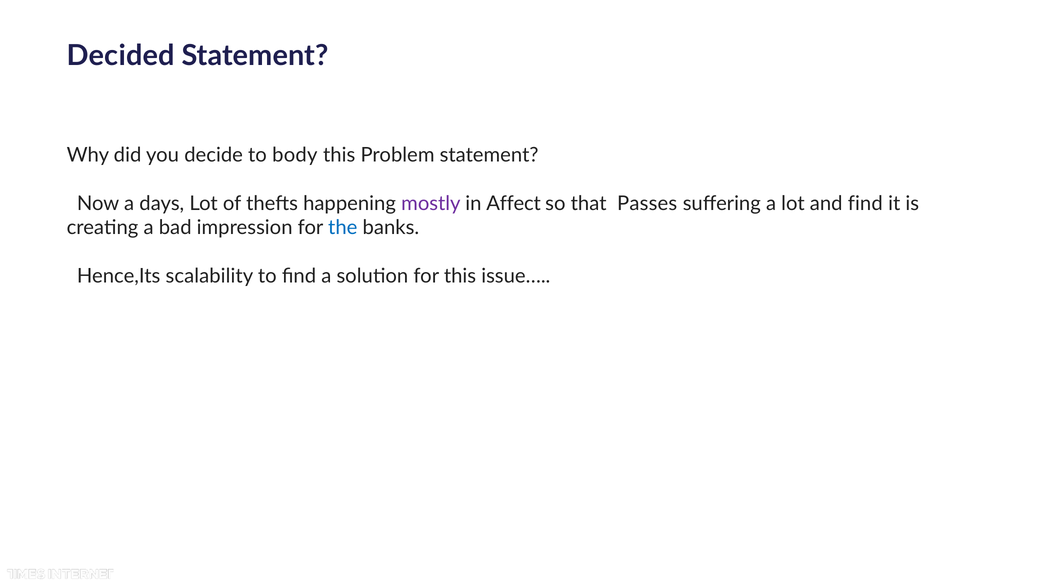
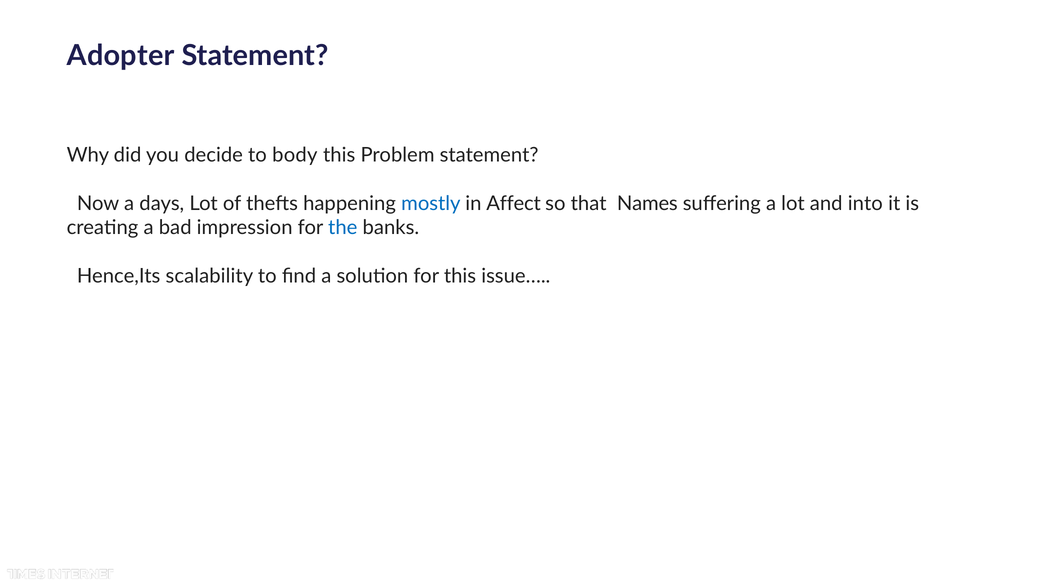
Decided: Decided -> Adopter (121, 56)
mostly colour: purple -> blue (431, 204)
Passes: Passes -> Names (647, 204)
and find: find -> into (865, 204)
